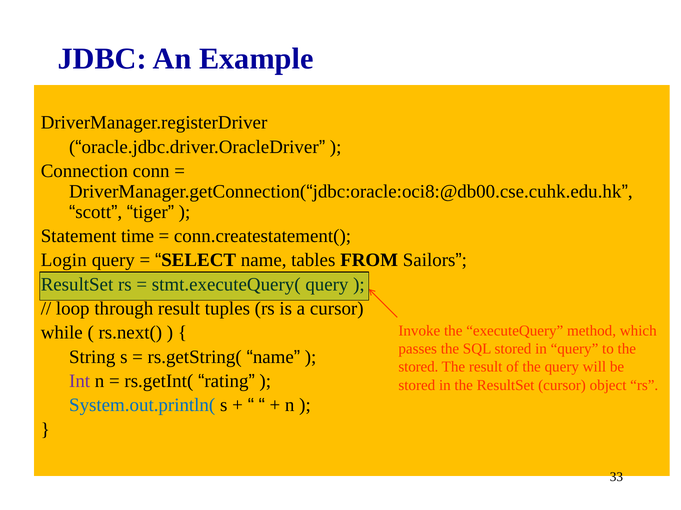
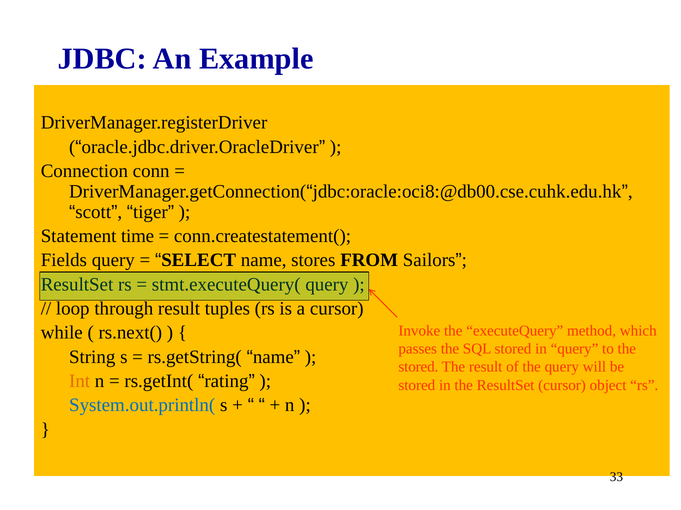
Login: Login -> Fields (64, 260)
tables: tables -> stores (313, 260)
Int colour: purple -> orange (80, 382)
